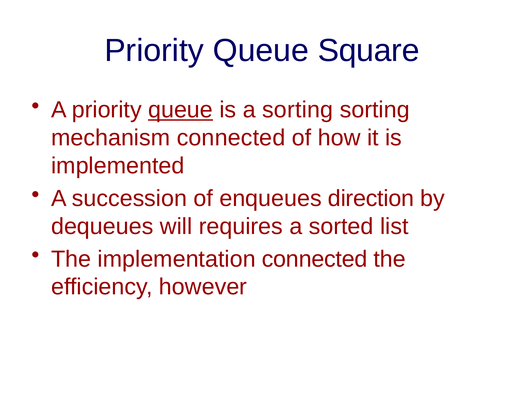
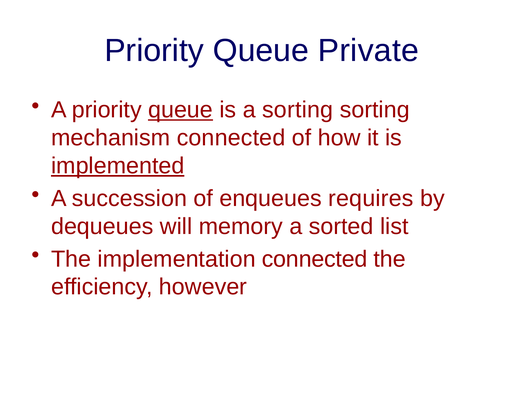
Square: Square -> Private (368, 51)
implemented underline: none -> present (118, 166)
direction: direction -> requires (371, 198)
requires: requires -> memory (241, 226)
